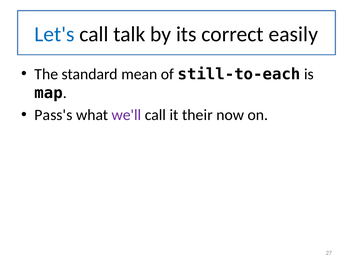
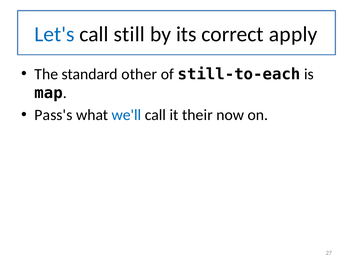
talk: talk -> still (129, 34)
easily: easily -> apply (293, 34)
mean: mean -> other (139, 74)
we'll colour: purple -> blue (127, 115)
